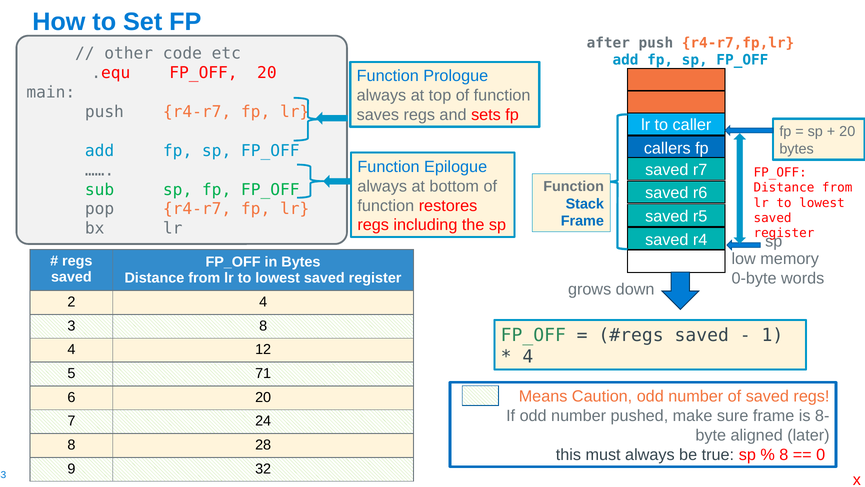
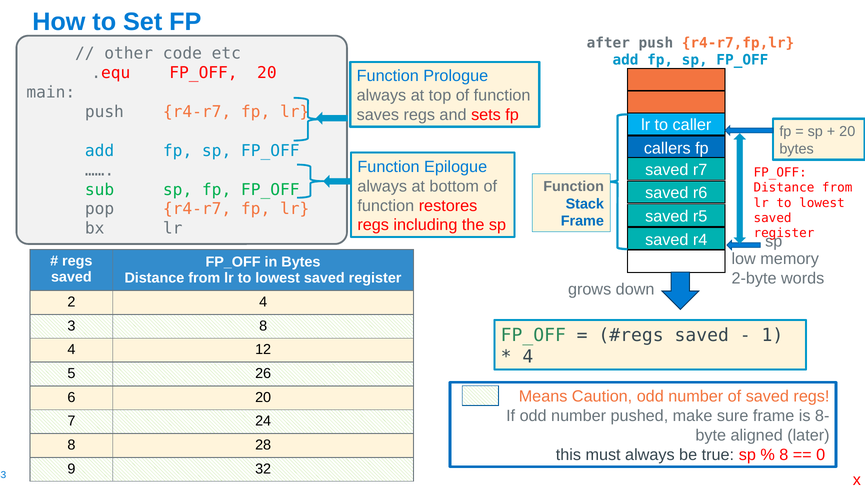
0-byte: 0-byte -> 2-byte (754, 278)
71: 71 -> 26 (263, 373)
